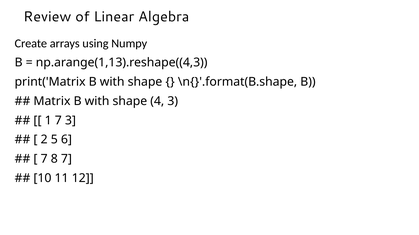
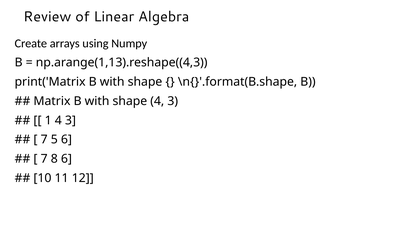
1 7: 7 -> 4 (58, 121)
2: 2 -> 7 (44, 140)
8 7: 7 -> 6 (66, 159)
